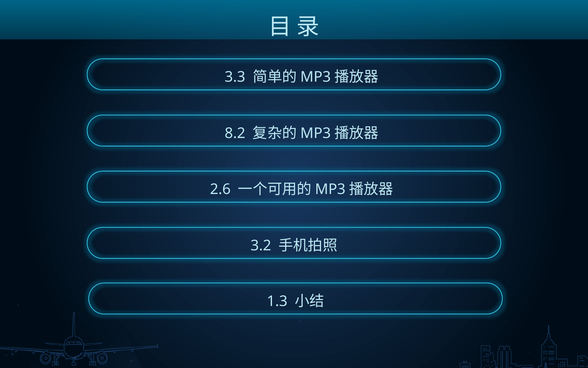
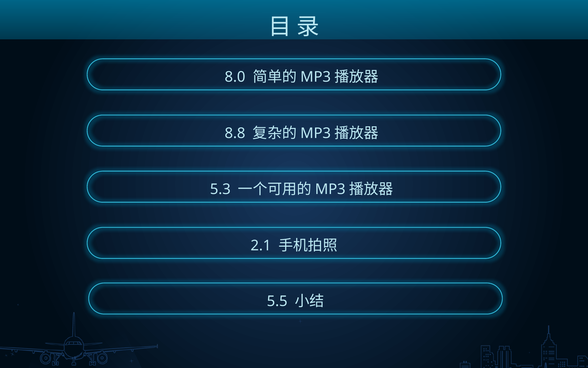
3.3: 3.3 -> 8.0 (235, 77)
8.2: 8.2 -> 8.8 (235, 133)
2.6: 2.6 -> 5.3 (220, 189)
3.2: 3.2 -> 2.1 (261, 245)
1.3: 1.3 -> 5.5 (277, 301)
